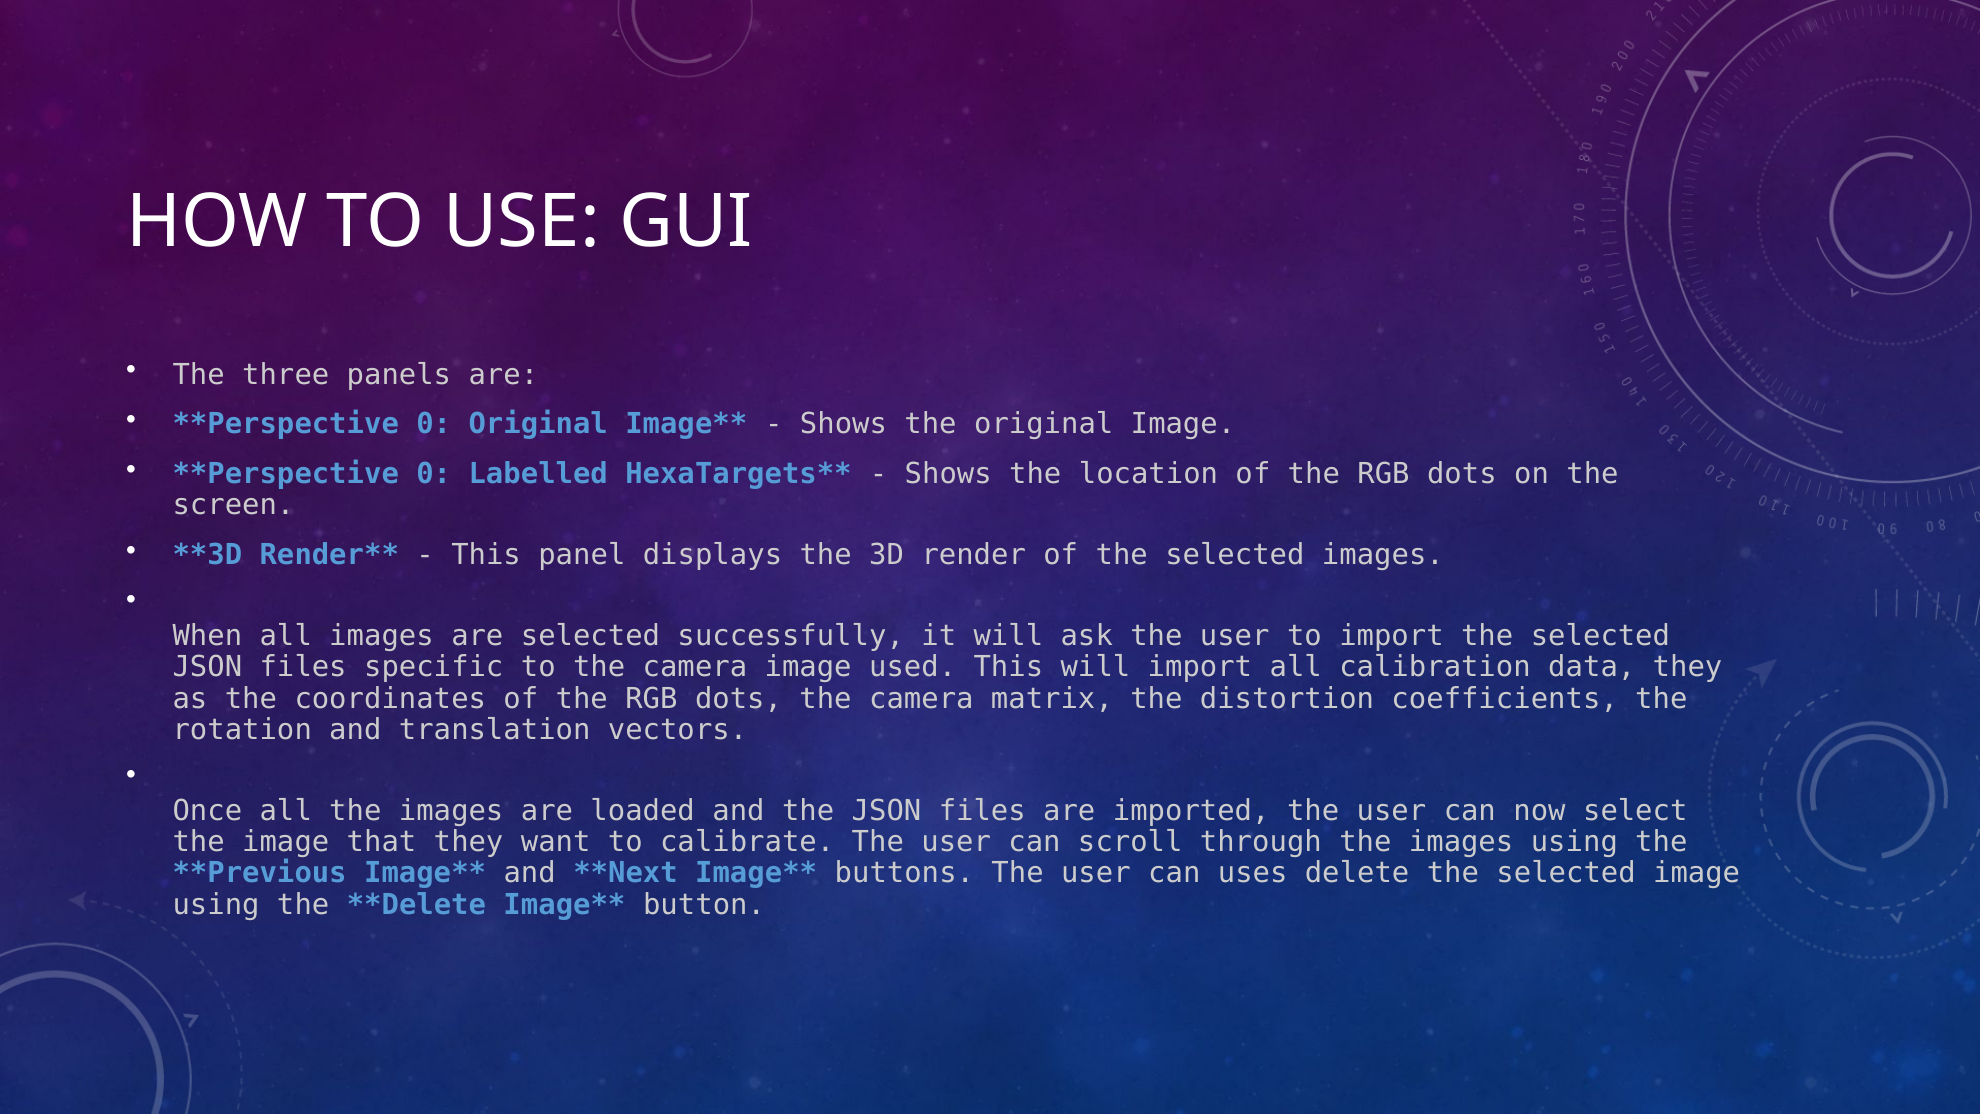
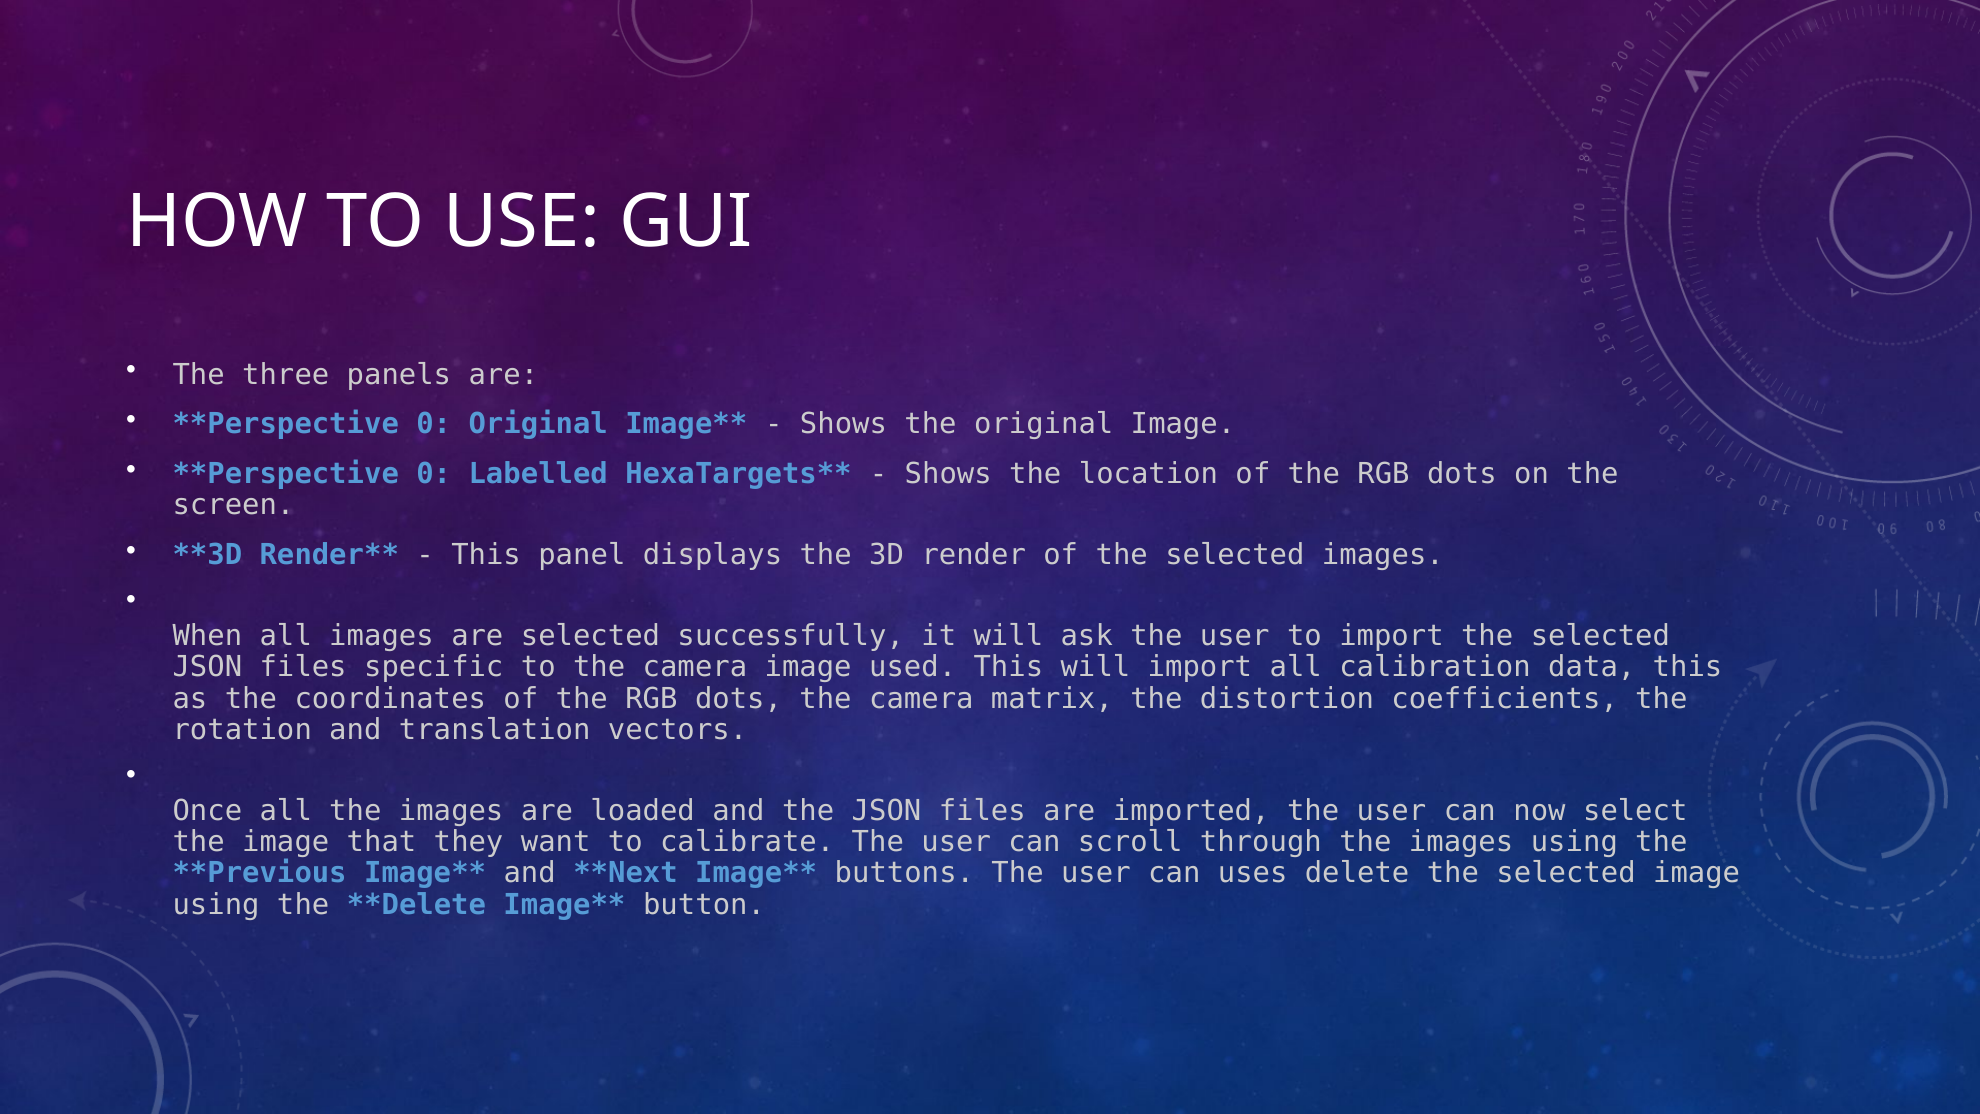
data they: they -> this (1688, 667)
